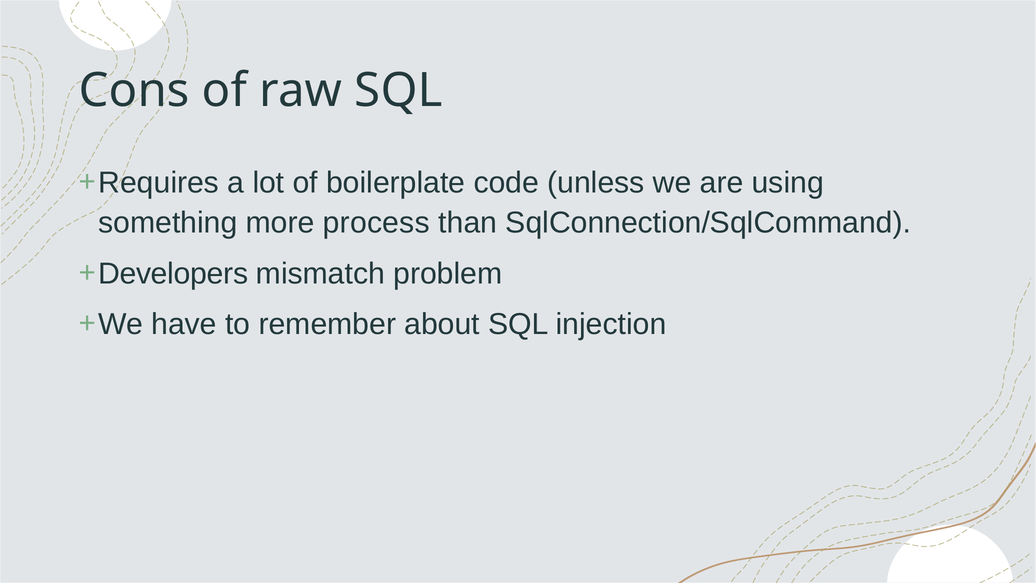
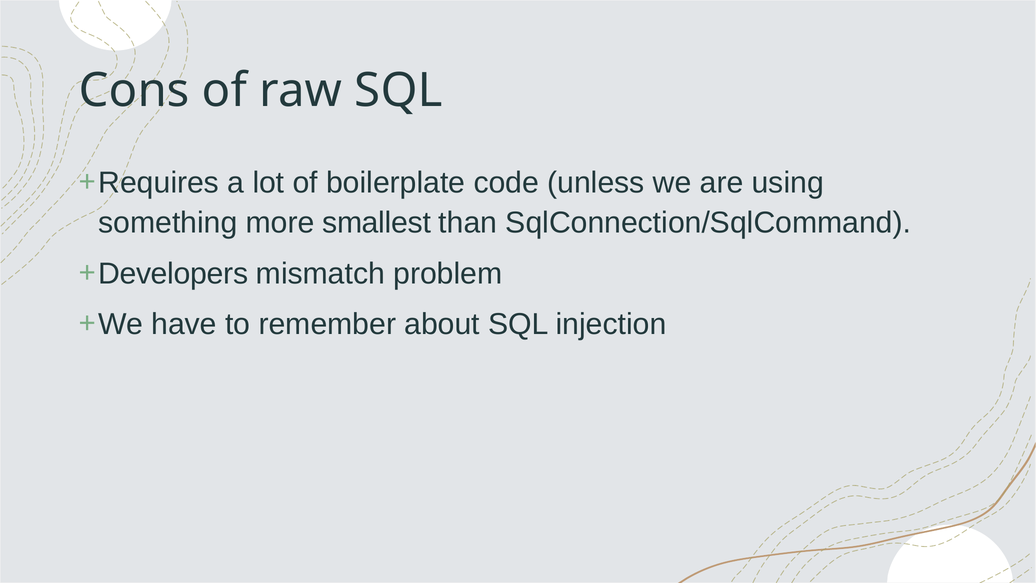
process: process -> smallest (377, 223)
